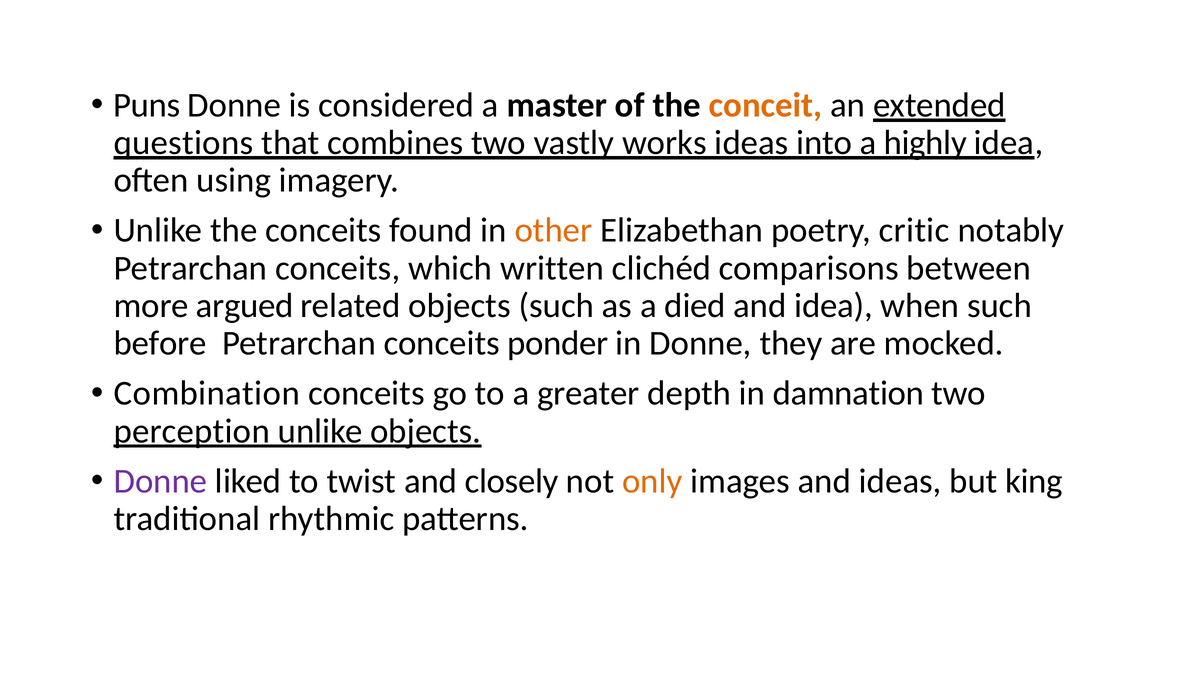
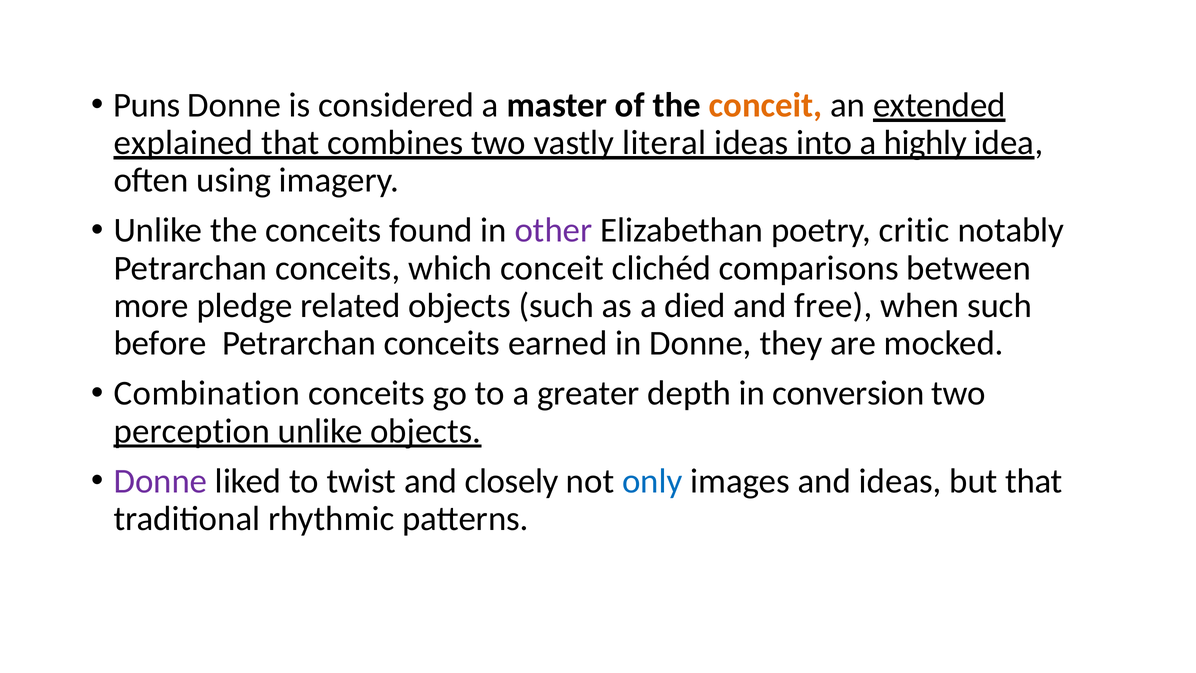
questions: questions -> explained (183, 143)
works: works -> literal (664, 143)
other colour: orange -> purple (553, 230)
which written: written -> conceit (552, 268)
argued: argued -> pledge (245, 306)
and idea: idea -> free (833, 306)
ponder: ponder -> earned (558, 343)
damnation: damnation -> conversion (848, 393)
only colour: orange -> blue (652, 481)
but king: king -> that (1034, 481)
